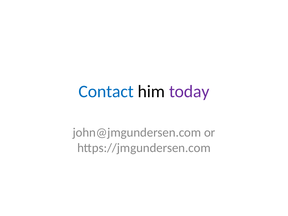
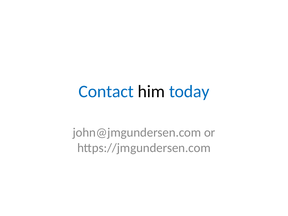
today colour: purple -> blue (189, 91)
